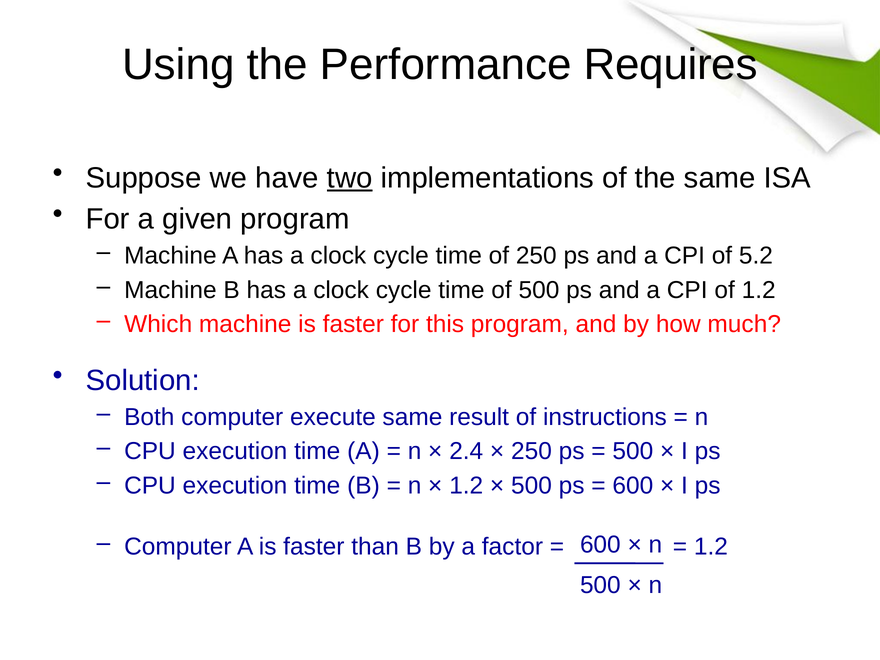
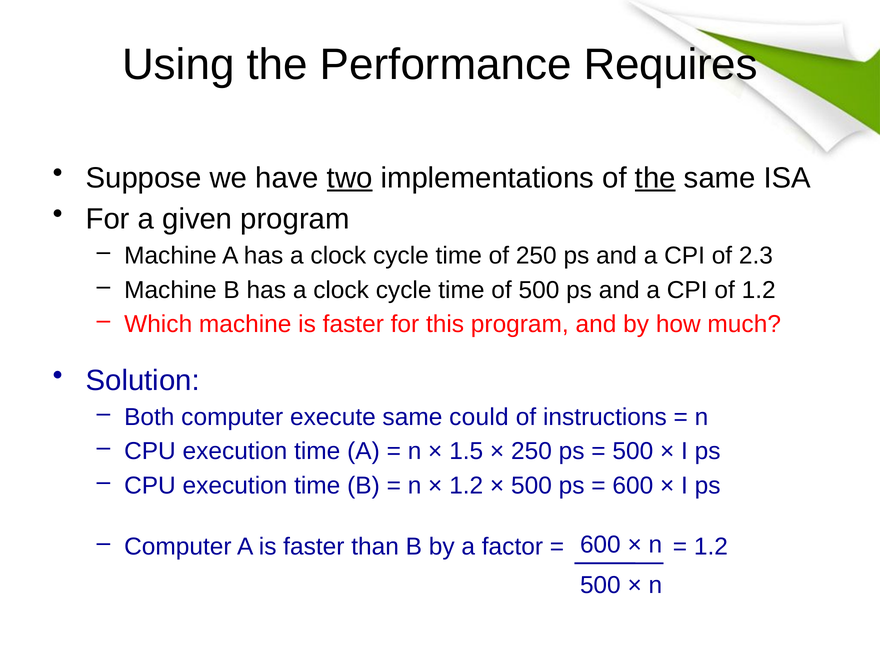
the underline: none -> present (655, 178)
5.2: 5.2 -> 2.3 (756, 256)
result: result -> could (479, 417)
2.4: 2.4 -> 1.5 (466, 451)
